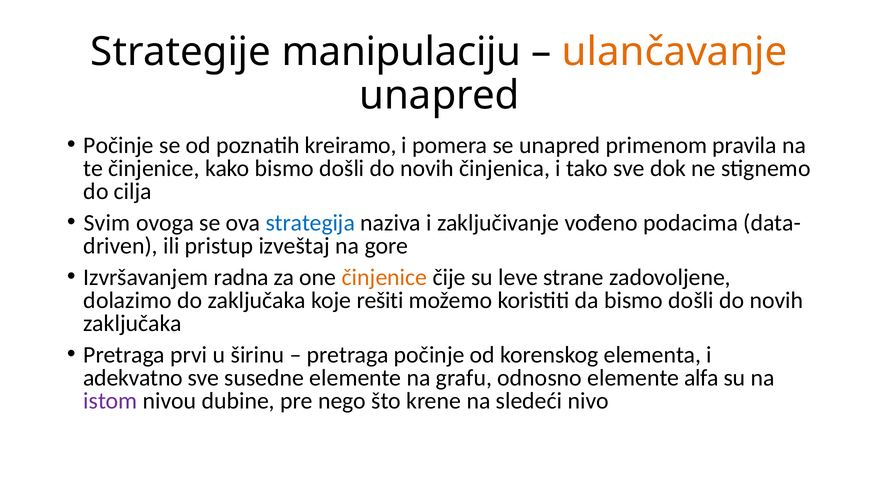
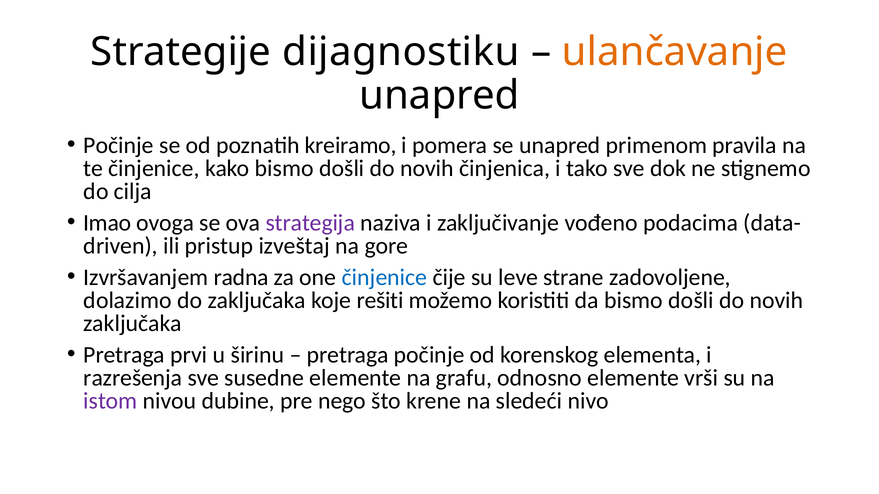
manipulaciju: manipulaciju -> dijagnostiku (401, 52)
Svim: Svim -> Imao (107, 223)
strategija colour: blue -> purple (310, 223)
činjenice colour: orange -> blue (385, 278)
adekvatno: adekvatno -> razrešenja (133, 378)
alfa: alfa -> vrši (701, 378)
